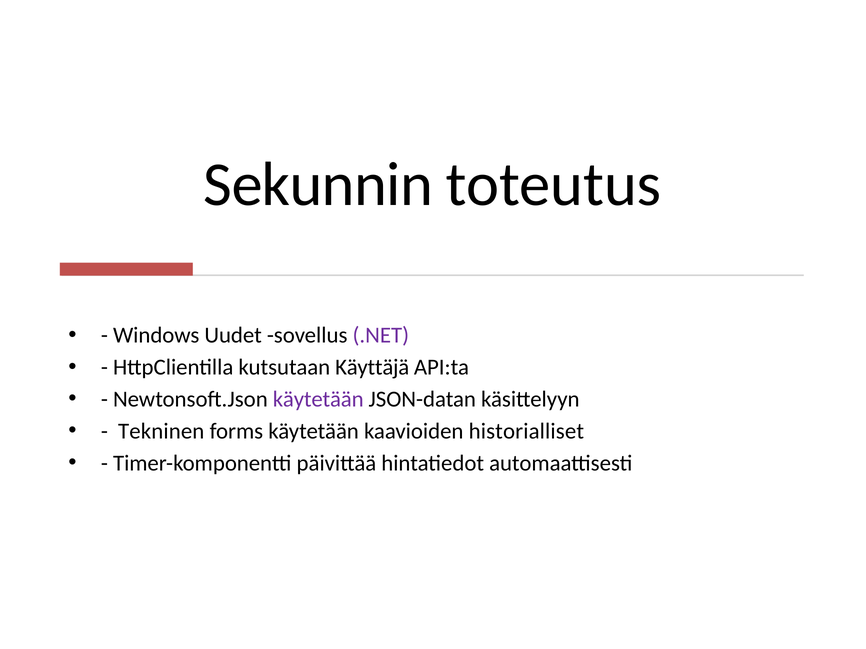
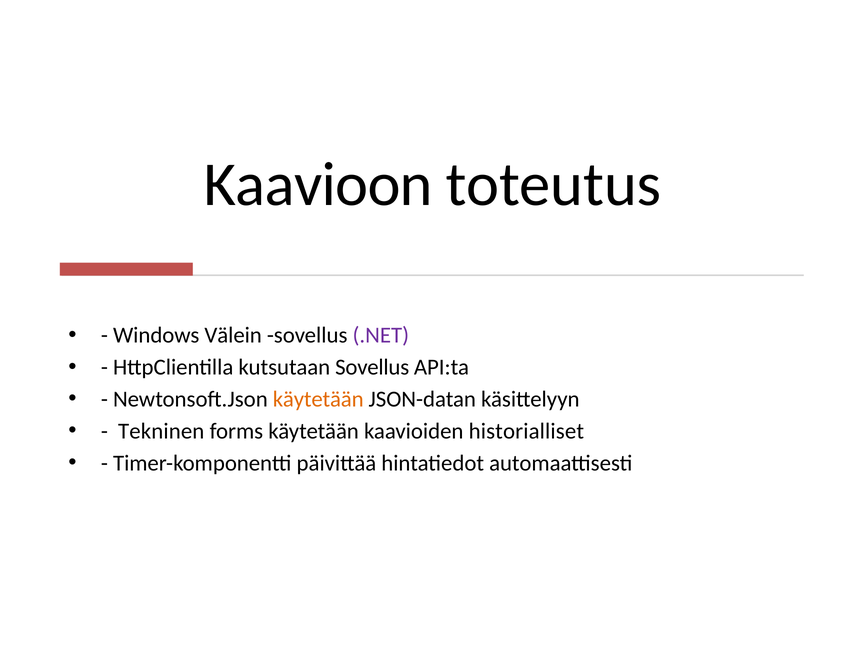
Sekunnin: Sekunnin -> Kaavioon (318, 185)
Uudet: Uudet -> Välein (233, 336)
kutsutaan Käyttäjä: Käyttäjä -> Sovellus (372, 368)
käytetään colour: purple -> orange (318, 400)
